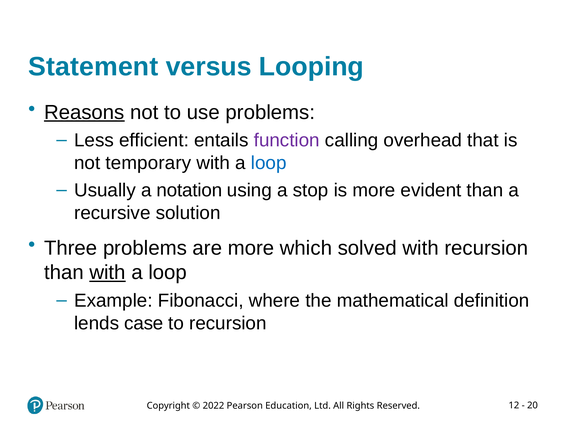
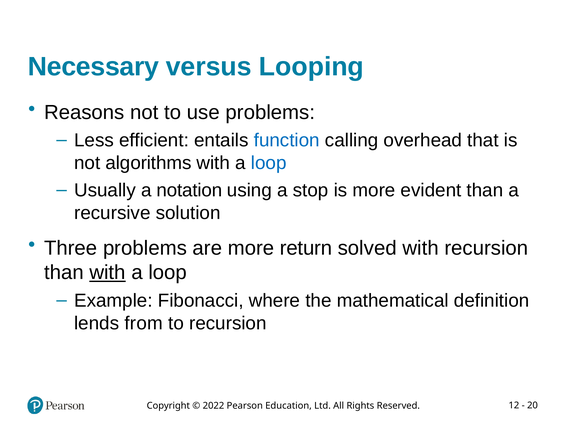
Statement: Statement -> Necessary (93, 67)
Reasons underline: present -> none (84, 113)
function colour: purple -> blue (287, 141)
temporary: temporary -> algorithms (148, 163)
which: which -> return (306, 249)
case: case -> from (144, 324)
